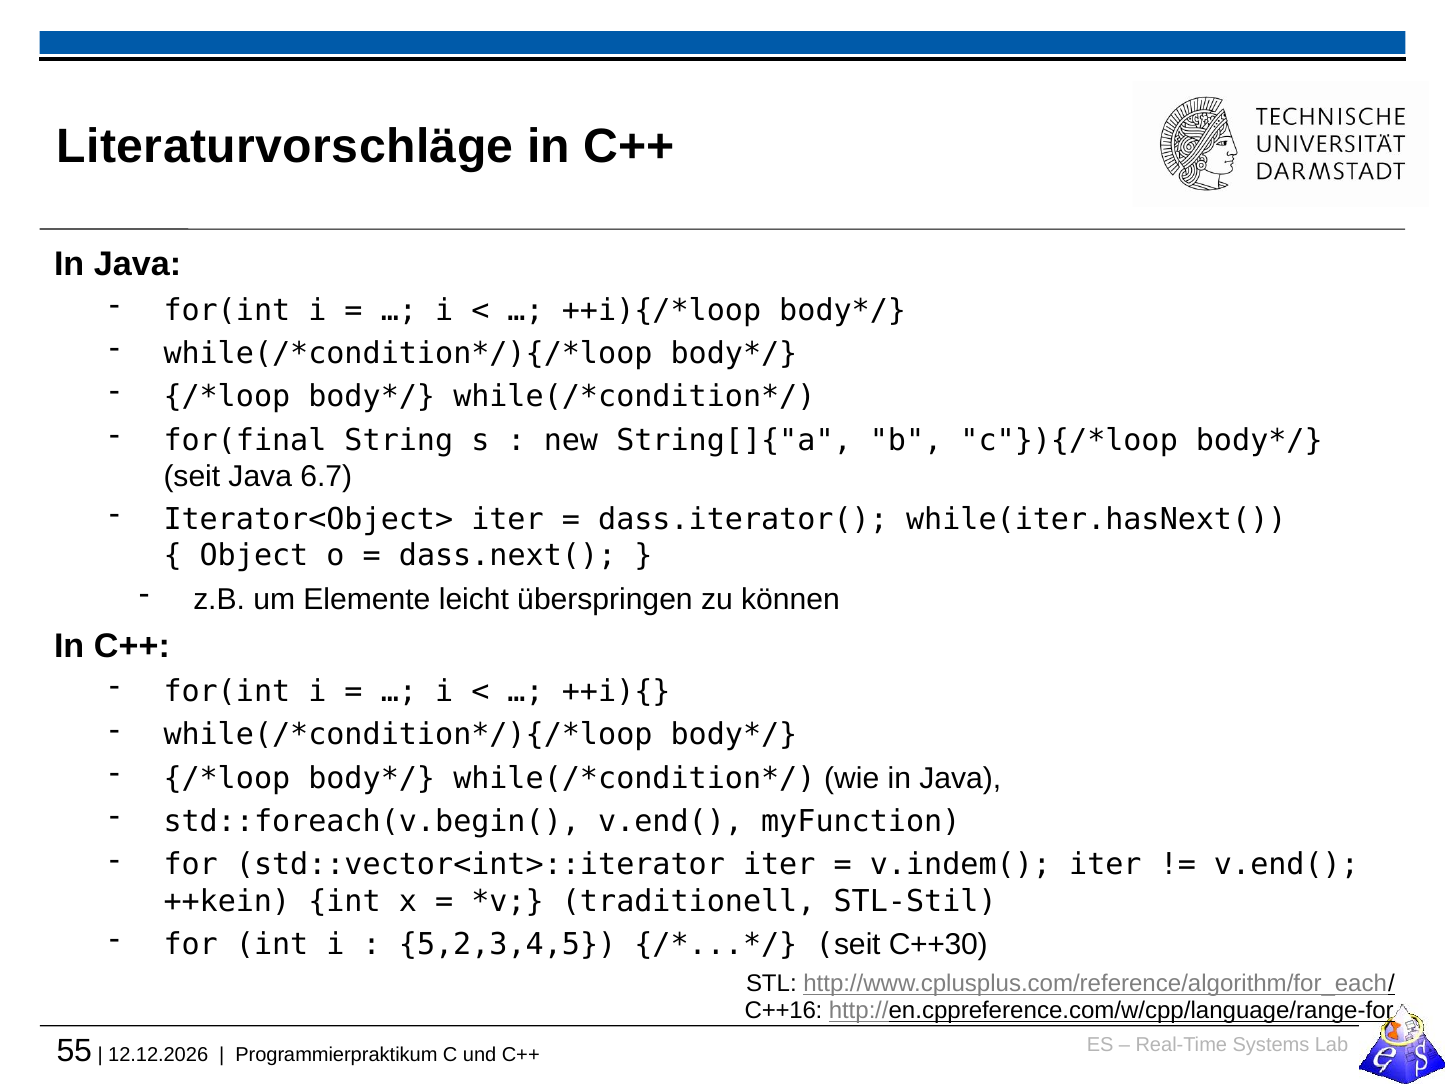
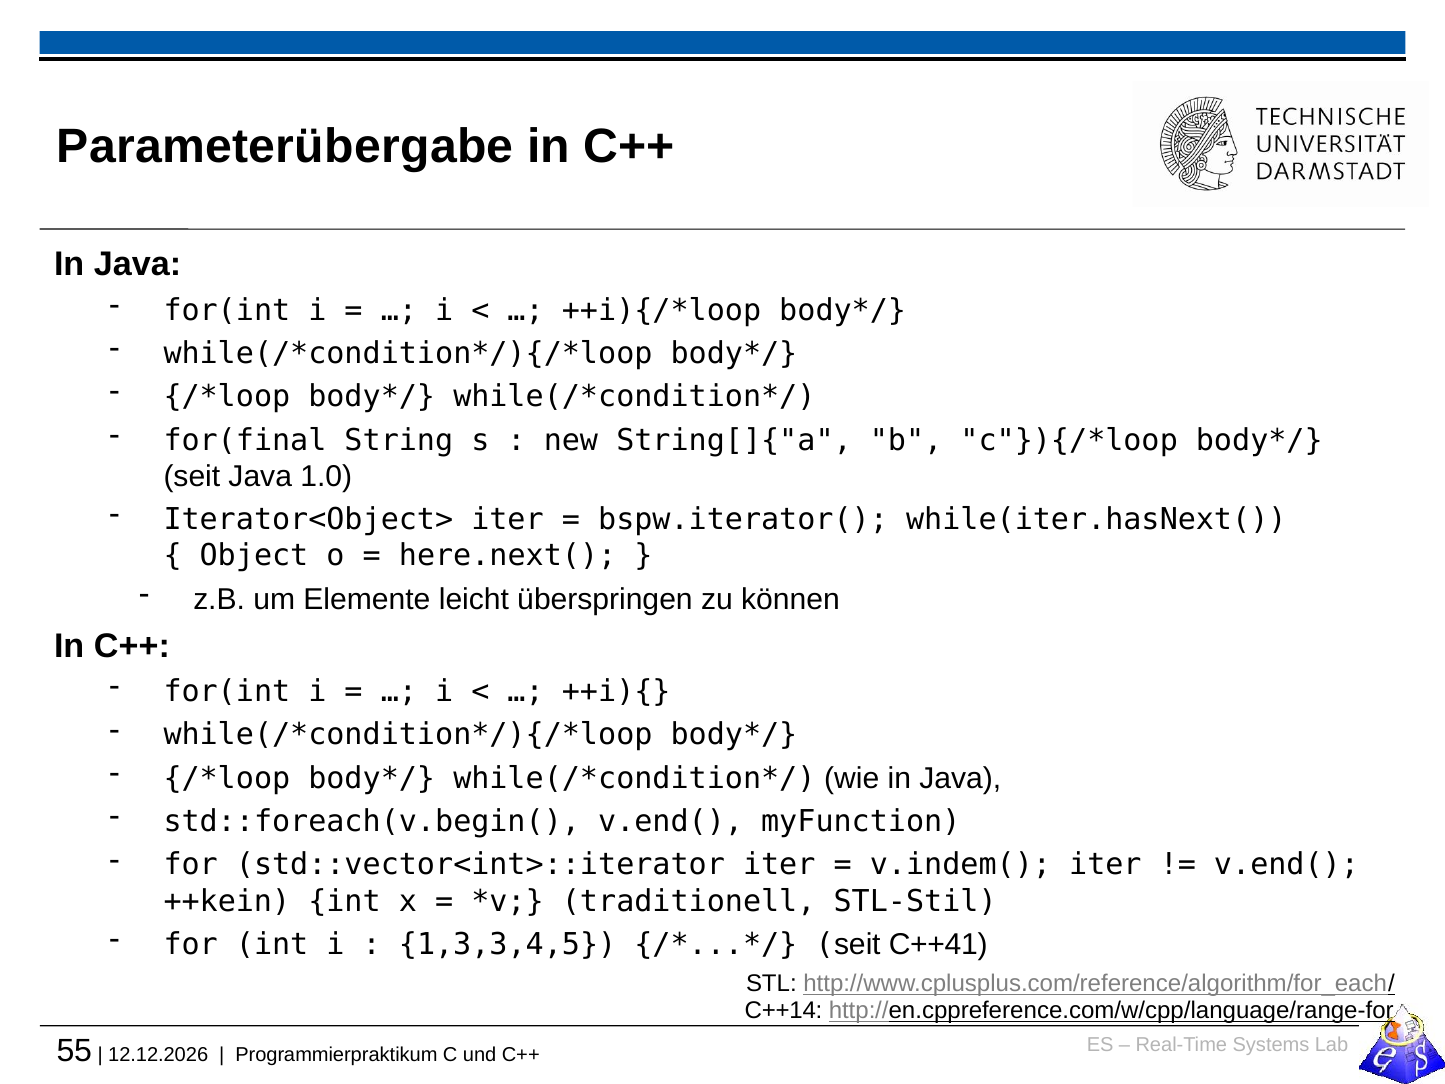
Literaturvorschläge: Literaturvorschläge -> Parameterübergabe (285, 147)
6.7: 6.7 -> 1.0 (326, 476)
dass.iterator(: dass.iterator( -> bspw.iterator( (743, 520)
dass.next(: dass.next( -> here.next( (508, 556)
5,2,3,4,5: 5,2,3,4,5 -> 1,3,3,4,5 (508, 944)
C++30: C++30 -> C++41 (938, 944)
C++16: C++16 -> C++14 (784, 1010)
